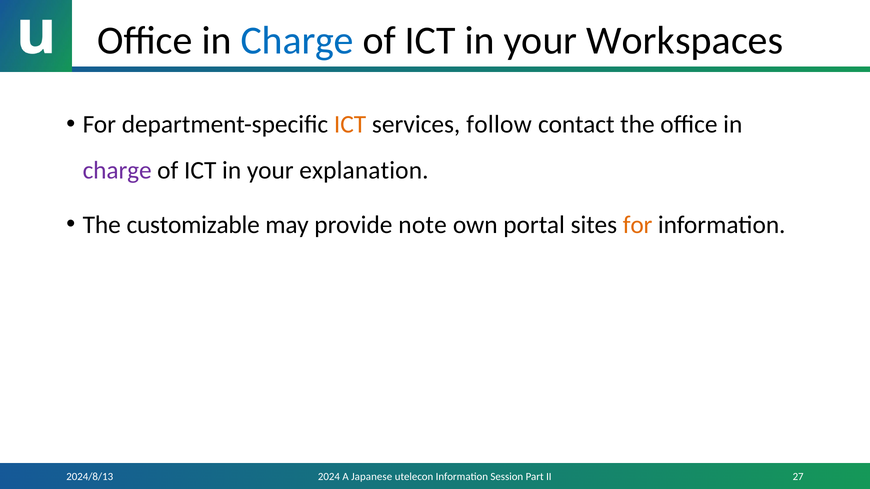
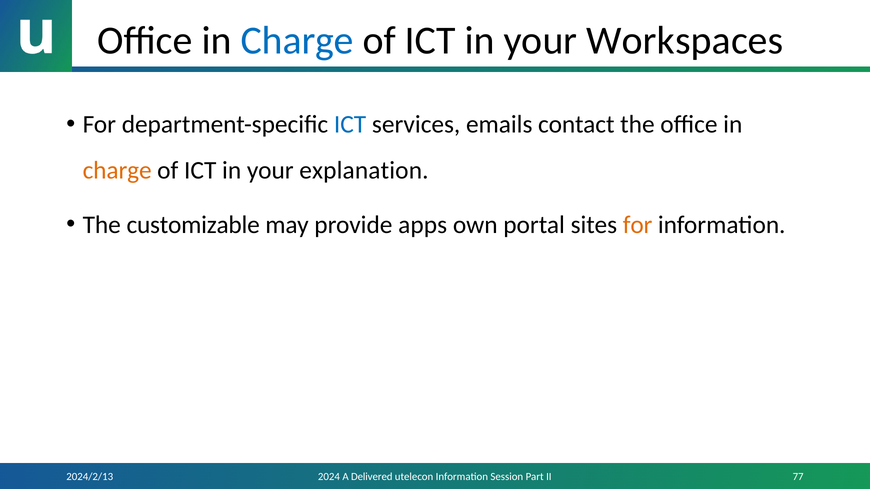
ICT colour: orange -> blue (350, 125)
follow: follow -> emails (499, 125)
charge colour: purple -> orange (117, 170)
note: note -> apps (423, 225)
2024/8/13: 2024/8/13 -> 2024/2/13 (90, 477)
Japanese: Japanese -> Delivered (372, 477)
27: 27 -> 77 (798, 477)
